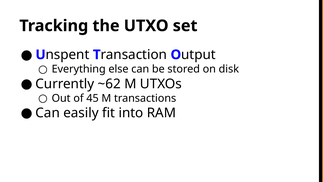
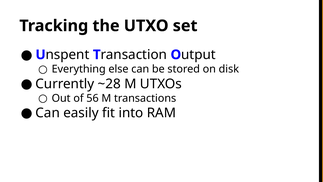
~62: ~62 -> ~28 (109, 84)
45: 45 -> 56 (93, 98)
